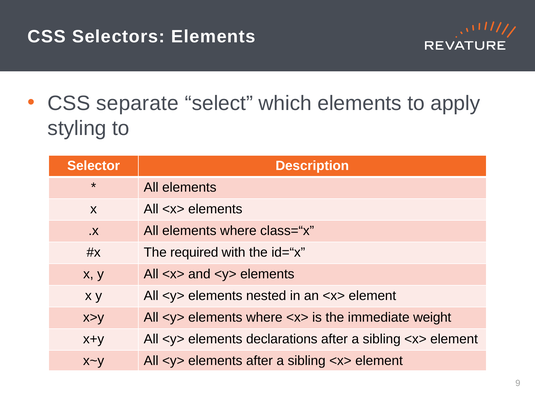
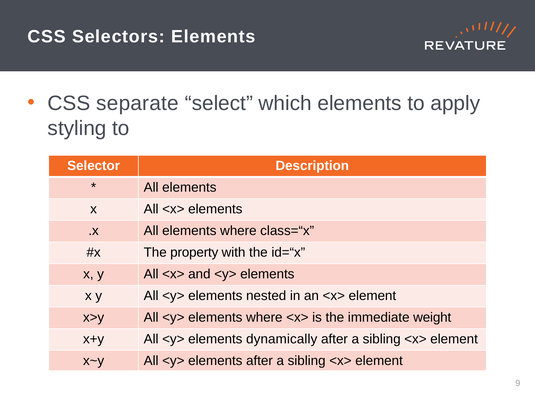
required: required -> property (194, 253)
declarations: declarations -> dynamically (282, 339)
